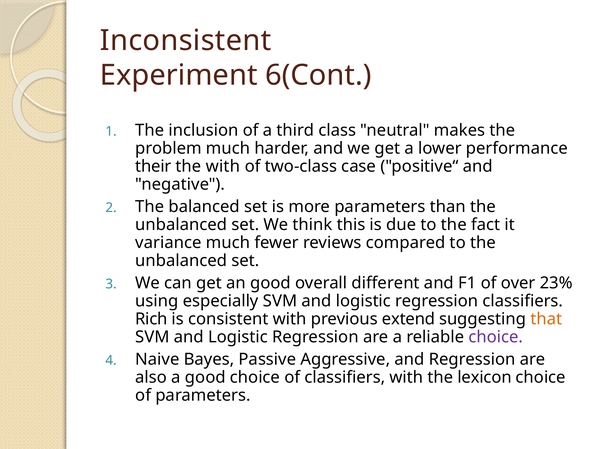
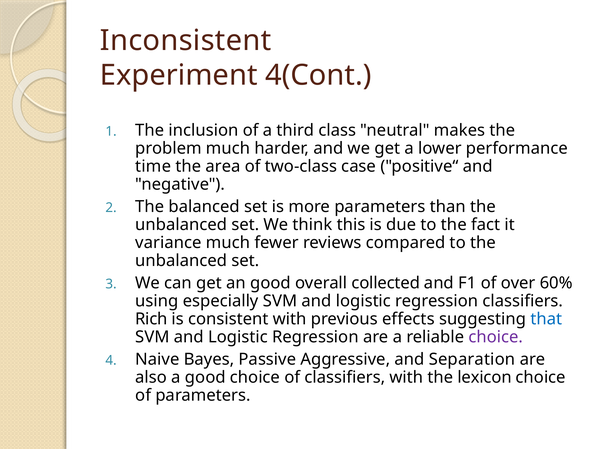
6(Cont: 6(Cont -> 4(Cont (318, 75)
their: their -> time (153, 166)
the with: with -> area (223, 166)
different: different -> collected (386, 283)
23%: 23% -> 60% (556, 283)
extend: extend -> effects (408, 319)
that colour: orange -> blue (546, 319)
and Regression: Regression -> Separation (472, 359)
